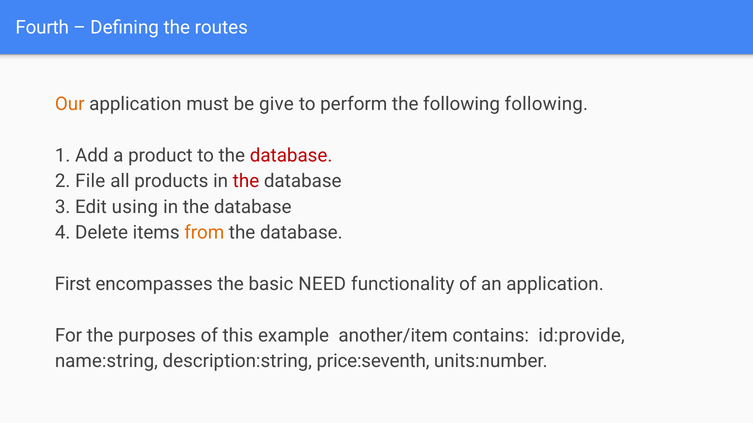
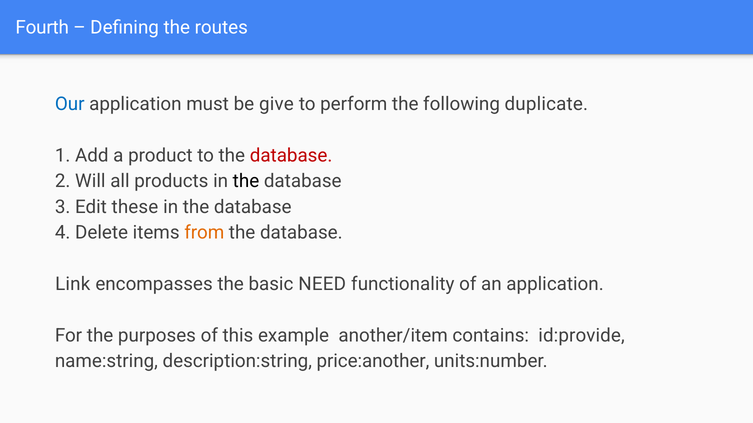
Our colour: orange -> blue (70, 104)
following following: following -> duplicate (546, 104)
File: File -> Will (90, 181)
the colour: red -> black (246, 181)
using: using -> these (135, 207)
First: First -> Link (73, 284)
price:seventh: price:seventh -> price:another (373, 362)
